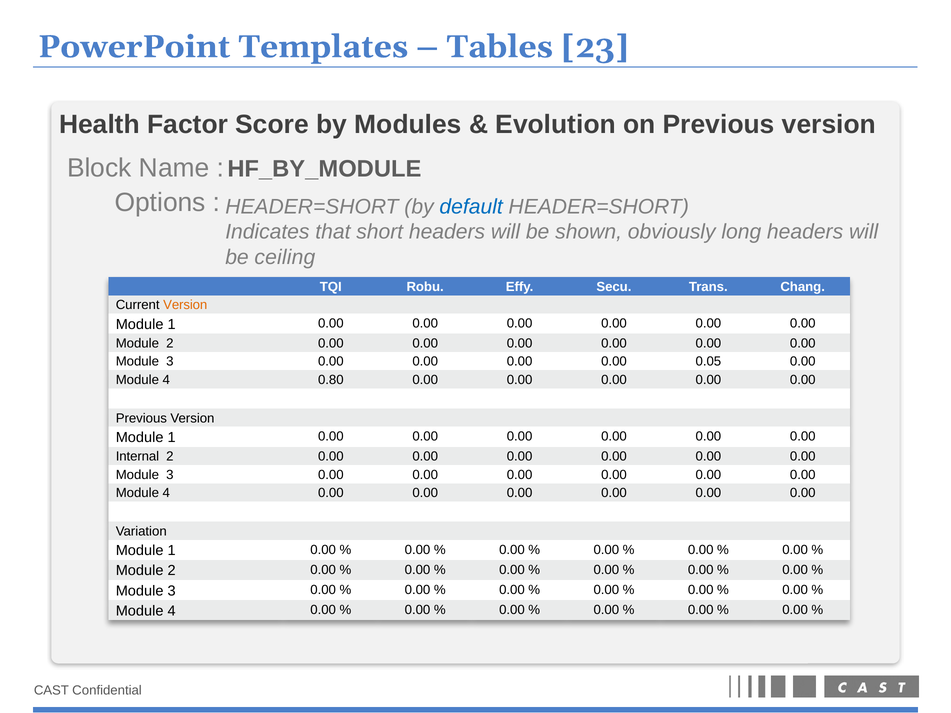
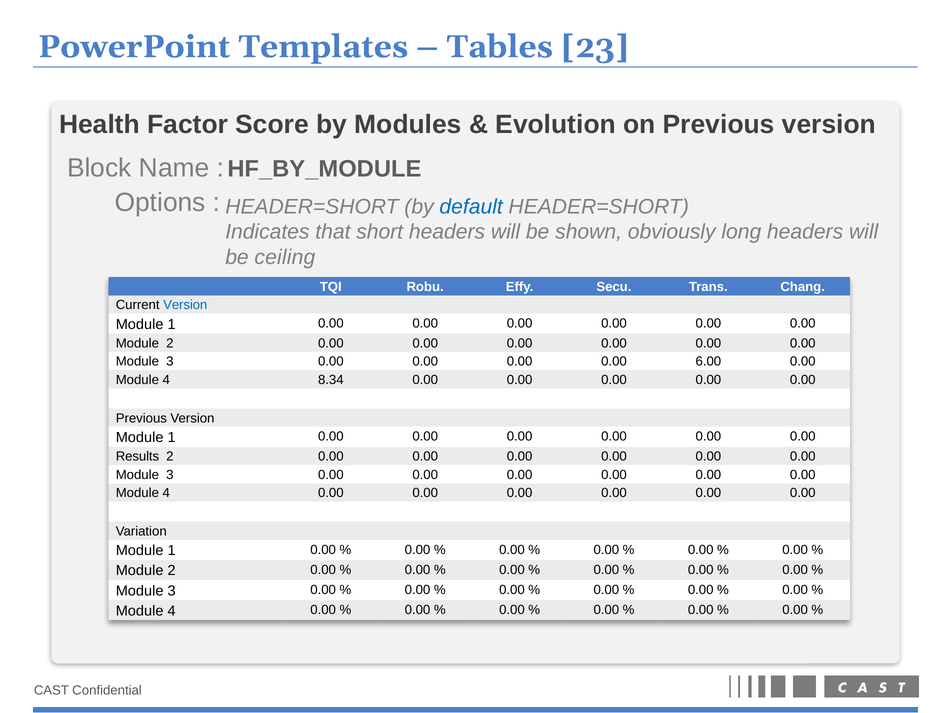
Version colour: orange -> blue (185, 305)
0.05: 0.05 -> 6.00 (708, 362)
0.80: 0.80 -> 8.34 (331, 380)
Internal: Internal -> Results (137, 457)
